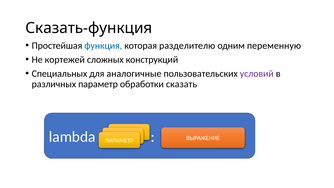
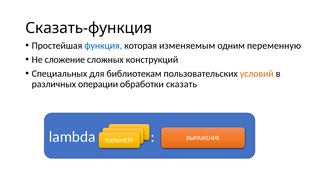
разделителю: разделителю -> изменяемым (187, 46)
кортежей: кортежей -> сложение (65, 60)
аналогичные: аналогичные -> библиотекам (134, 74)
условий colour: purple -> orange (257, 74)
различных параметр: параметр -> операции (98, 84)
